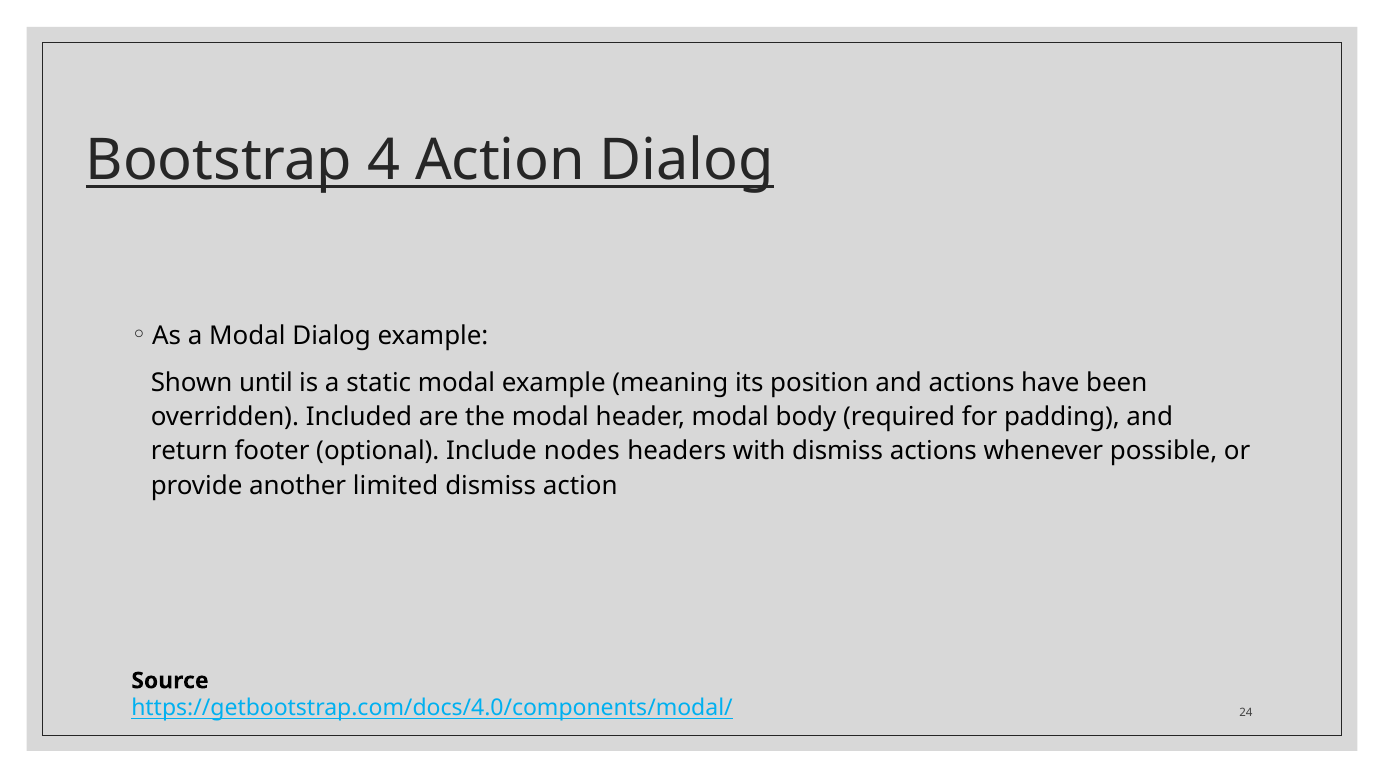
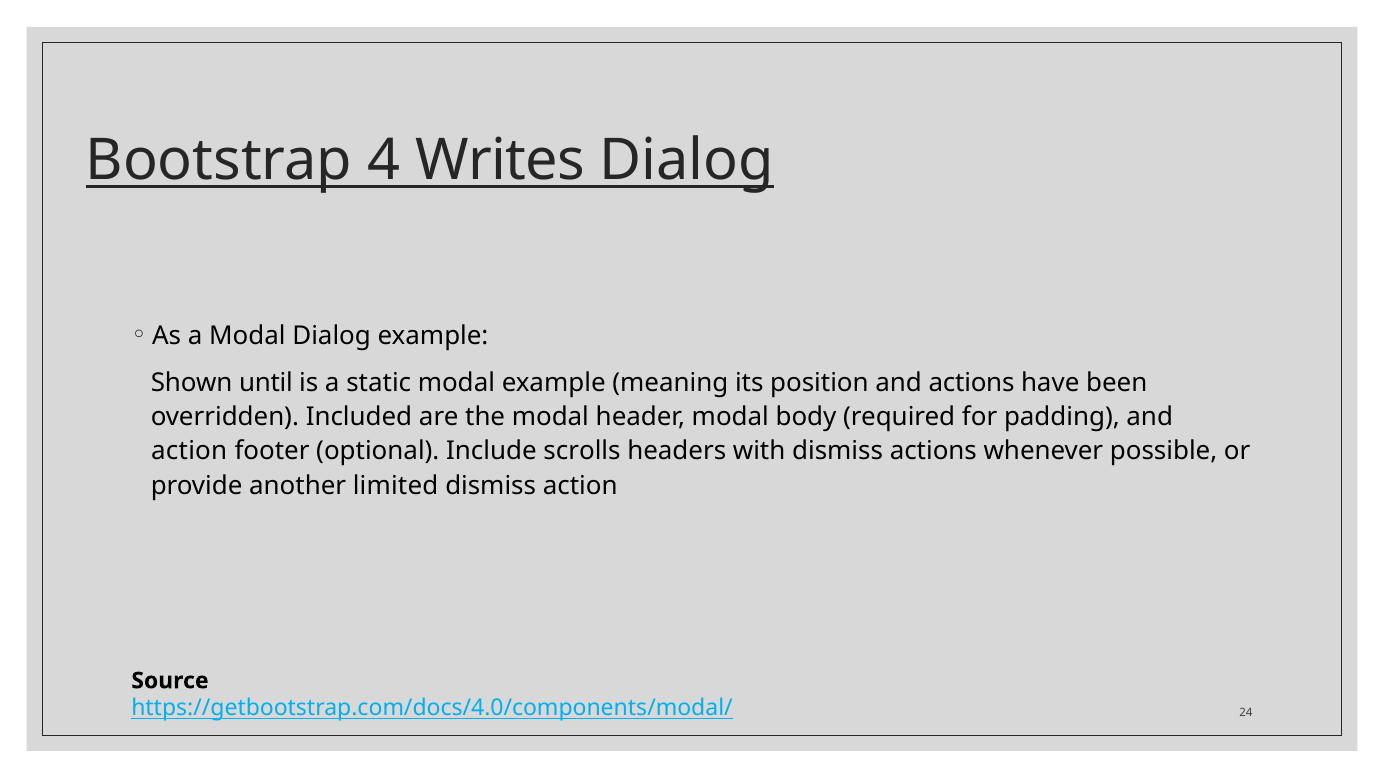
4 Action: Action -> Writes (500, 161)
return: return -> action (189, 452)
nodes: nodes -> scrolls (582, 452)
